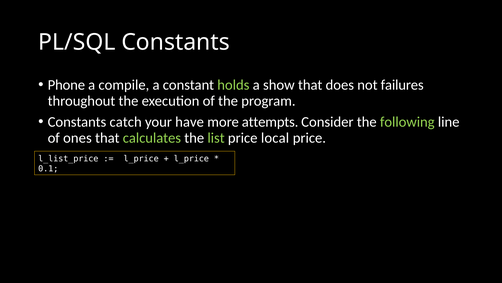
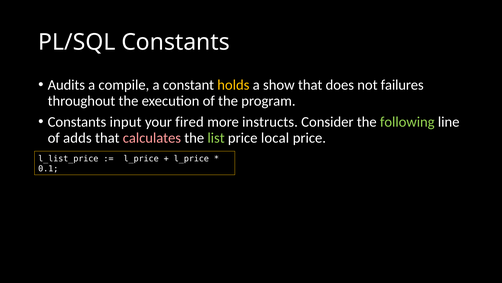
Phone: Phone -> Audits (66, 85)
holds colour: light green -> yellow (233, 85)
catch: catch -> input (126, 122)
have: have -> fired (190, 122)
attempts: attempts -> instructs (270, 122)
ones: ones -> adds (77, 138)
calculates colour: light green -> pink (152, 138)
